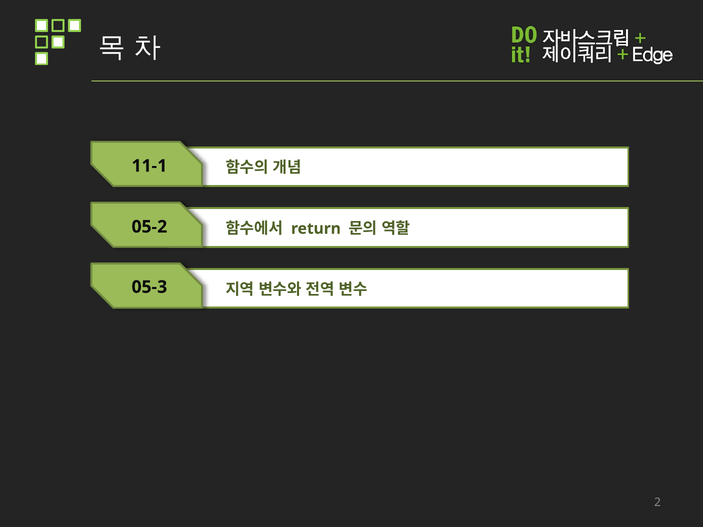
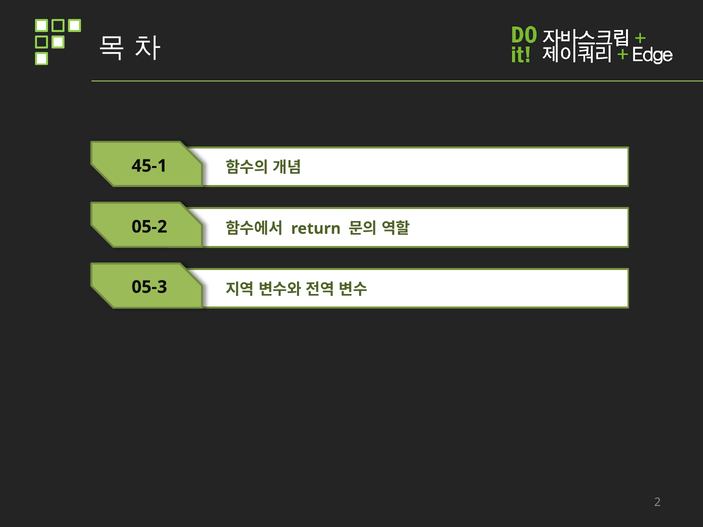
11-1: 11-1 -> 45-1 (149, 166)
